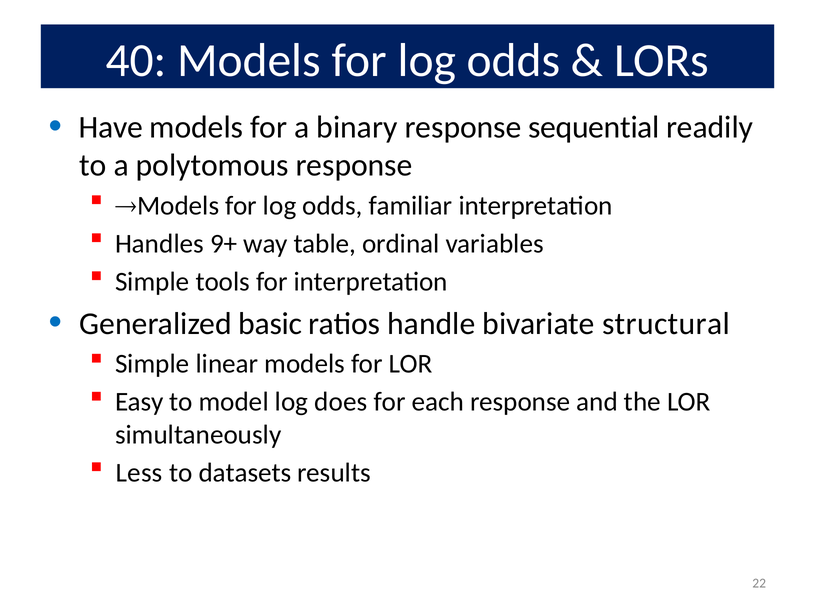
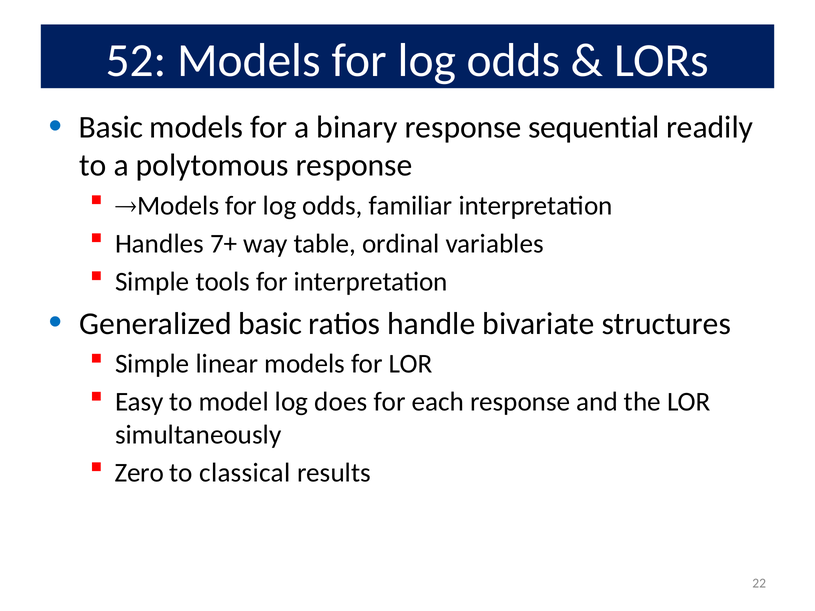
40: 40 -> 52 (136, 60)
Have: Have -> Basic (111, 127)
9+: 9+ -> 7+ (224, 244)
structural: structural -> structures (666, 324)
Less: Less -> Zero (139, 473)
datasets: datasets -> classical (245, 473)
